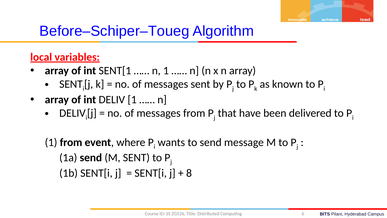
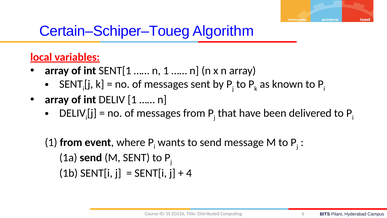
Before–Schiper–Toueg: Before–Schiper–Toueg -> Certain–Schiper–Toueg (115, 31)
8: 8 -> 4 (189, 173)
